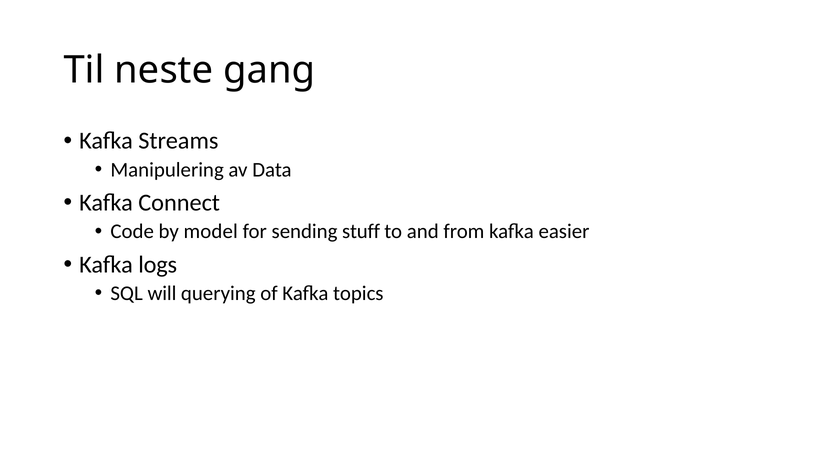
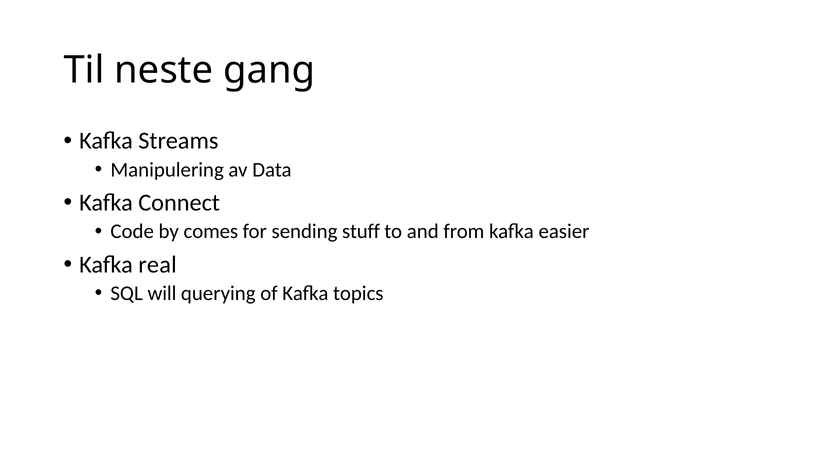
model: model -> comes (211, 232)
logs: logs -> real (158, 265)
